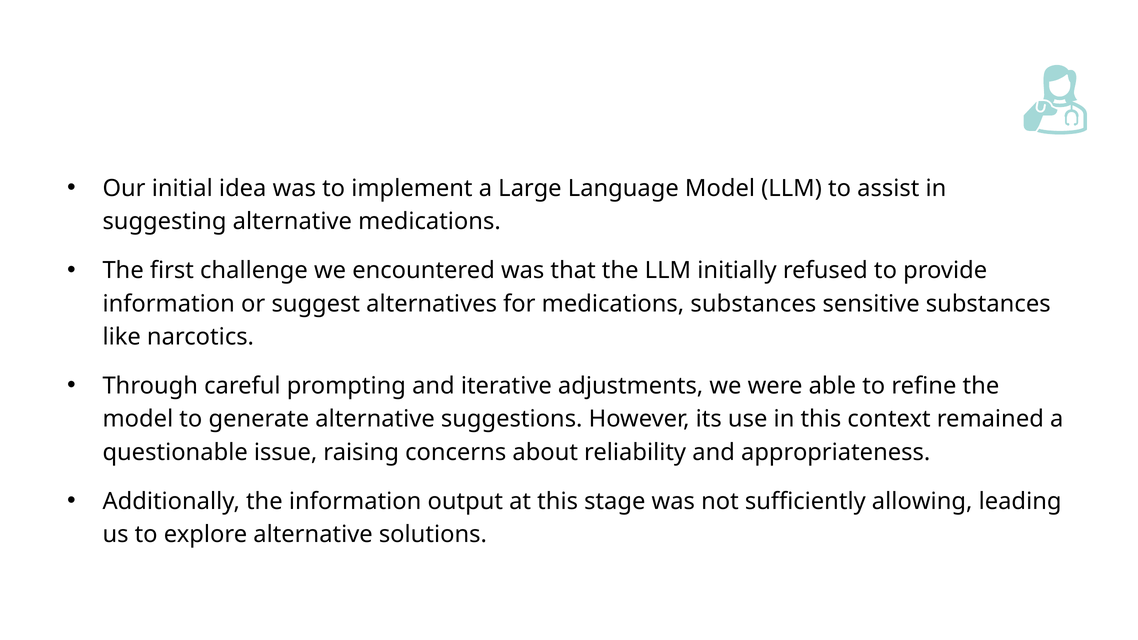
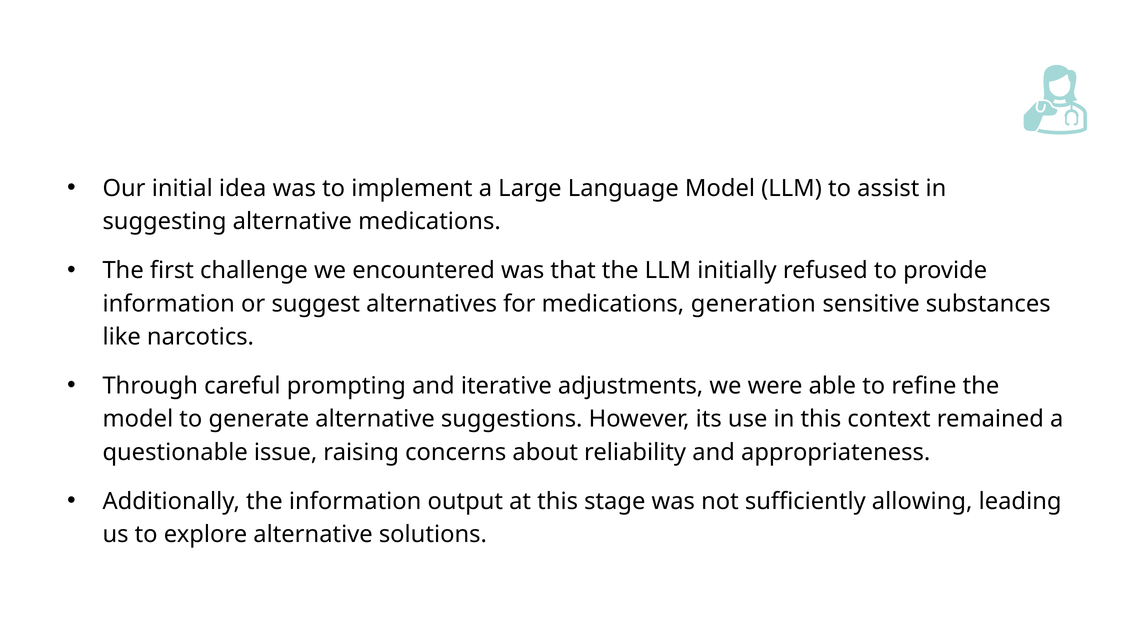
medications substances: substances -> generation (753, 304)
